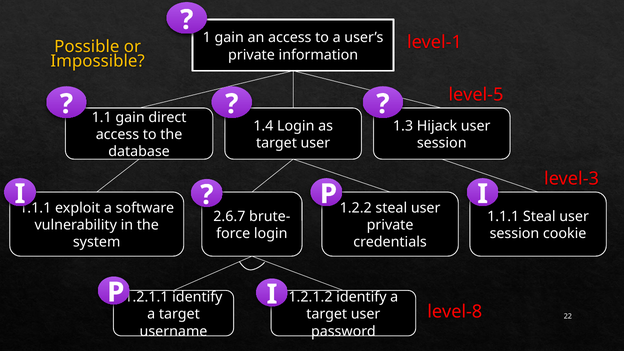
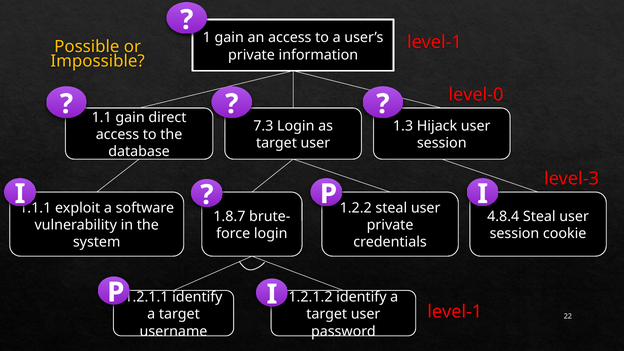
level-5: level-5 -> level-0 (476, 95)
1.4: 1.4 -> 7.3 (263, 126)
2.6.7: 2.6.7 -> 1.8.7 (229, 217)
1.1.1: 1.1.1 -> 4.8.4 (503, 217)
level-8: level-8 -> level-1 (455, 312)
